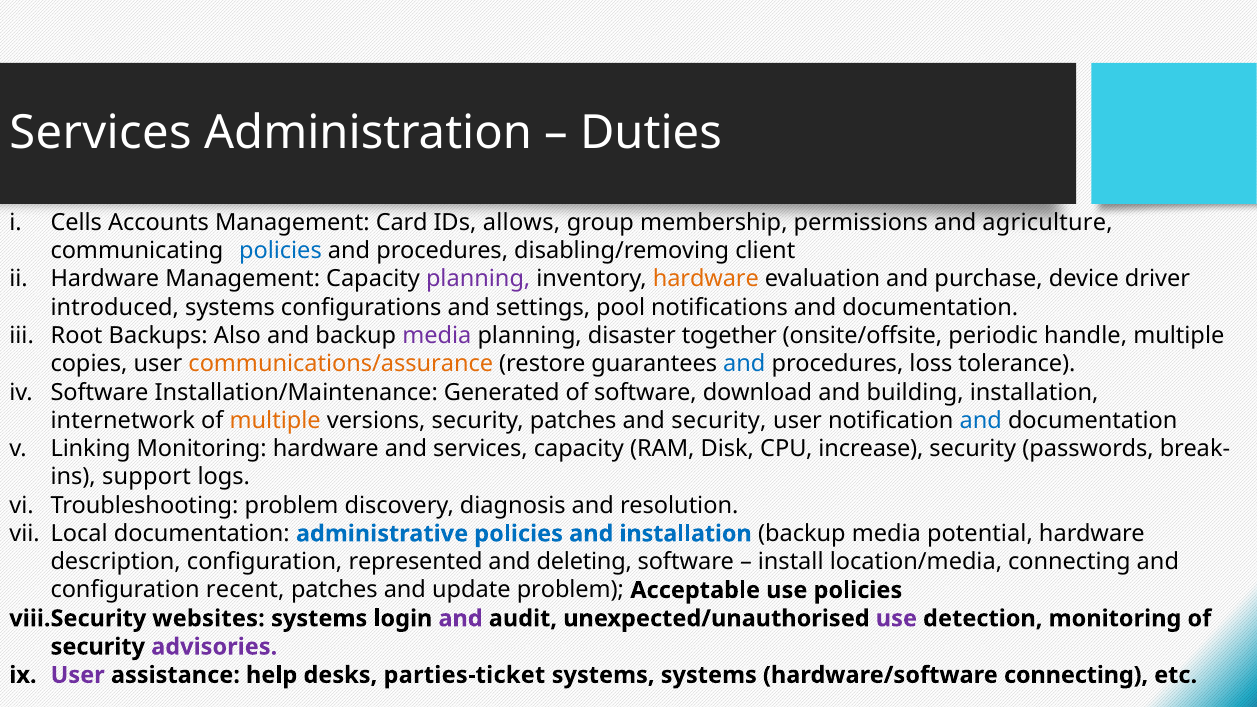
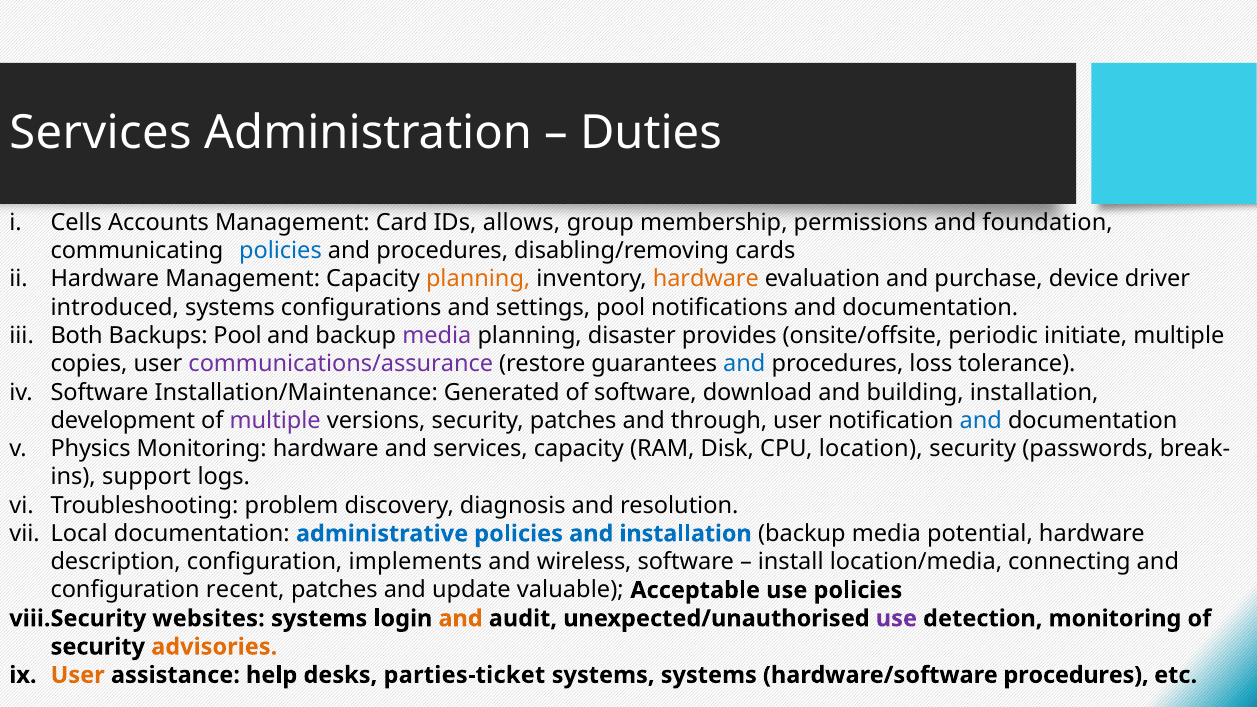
agriculture: agriculture -> foundation (1048, 223)
client: client -> cards (765, 251)
planning colour: purple -> orange (478, 279)
Root: Root -> Both (77, 336)
Backups Also: Also -> Pool (238, 336)
together: together -> provides (729, 336)
handle: handle -> initiate (1086, 336)
communications/assurance colour: orange -> purple (341, 364)
internetwork: internetwork -> development (123, 421)
multiple colour: orange -> purple (275, 421)
and security: security -> through (719, 421)
Linking: Linking -> Physics (91, 449)
increase: increase -> location (871, 449)
represented: represented -> implements (415, 562)
deleting: deleting -> wireless (584, 562)
update problem: problem -> valuable (570, 590)
and colour: purple -> orange (461, 619)
advisories colour: purple -> orange (214, 647)
User colour: purple -> orange (78, 675)
hardware/software connecting: connecting -> procedures (1076, 675)
